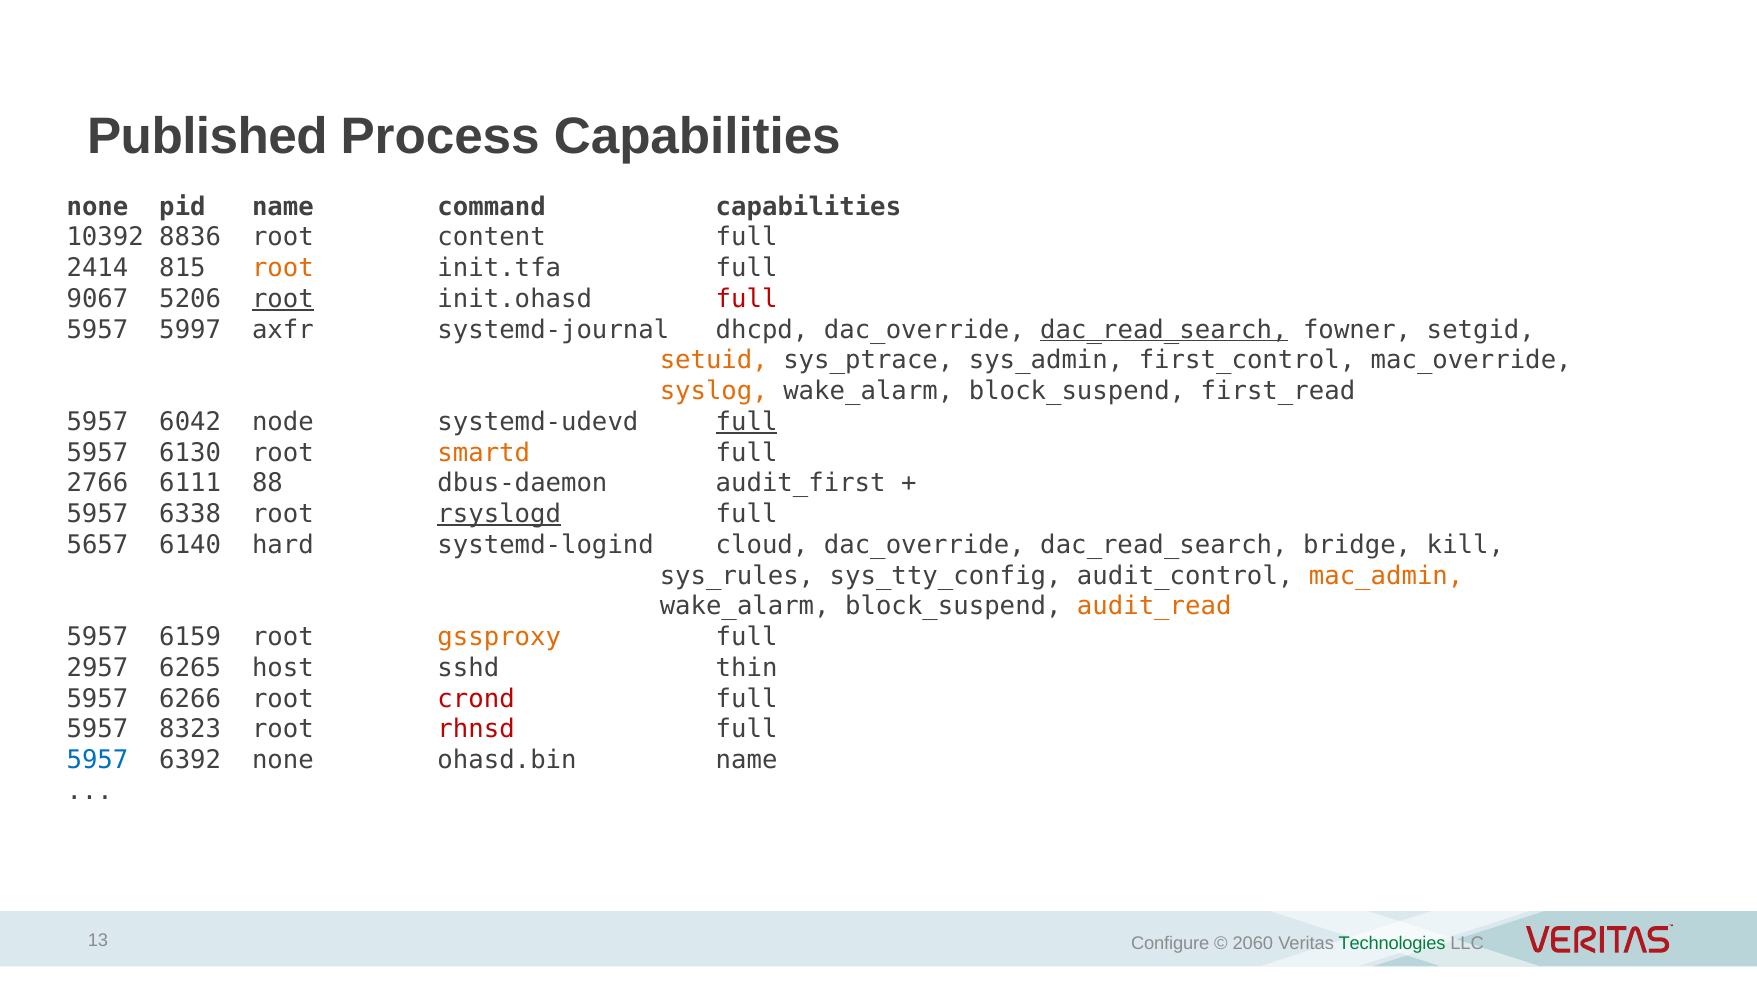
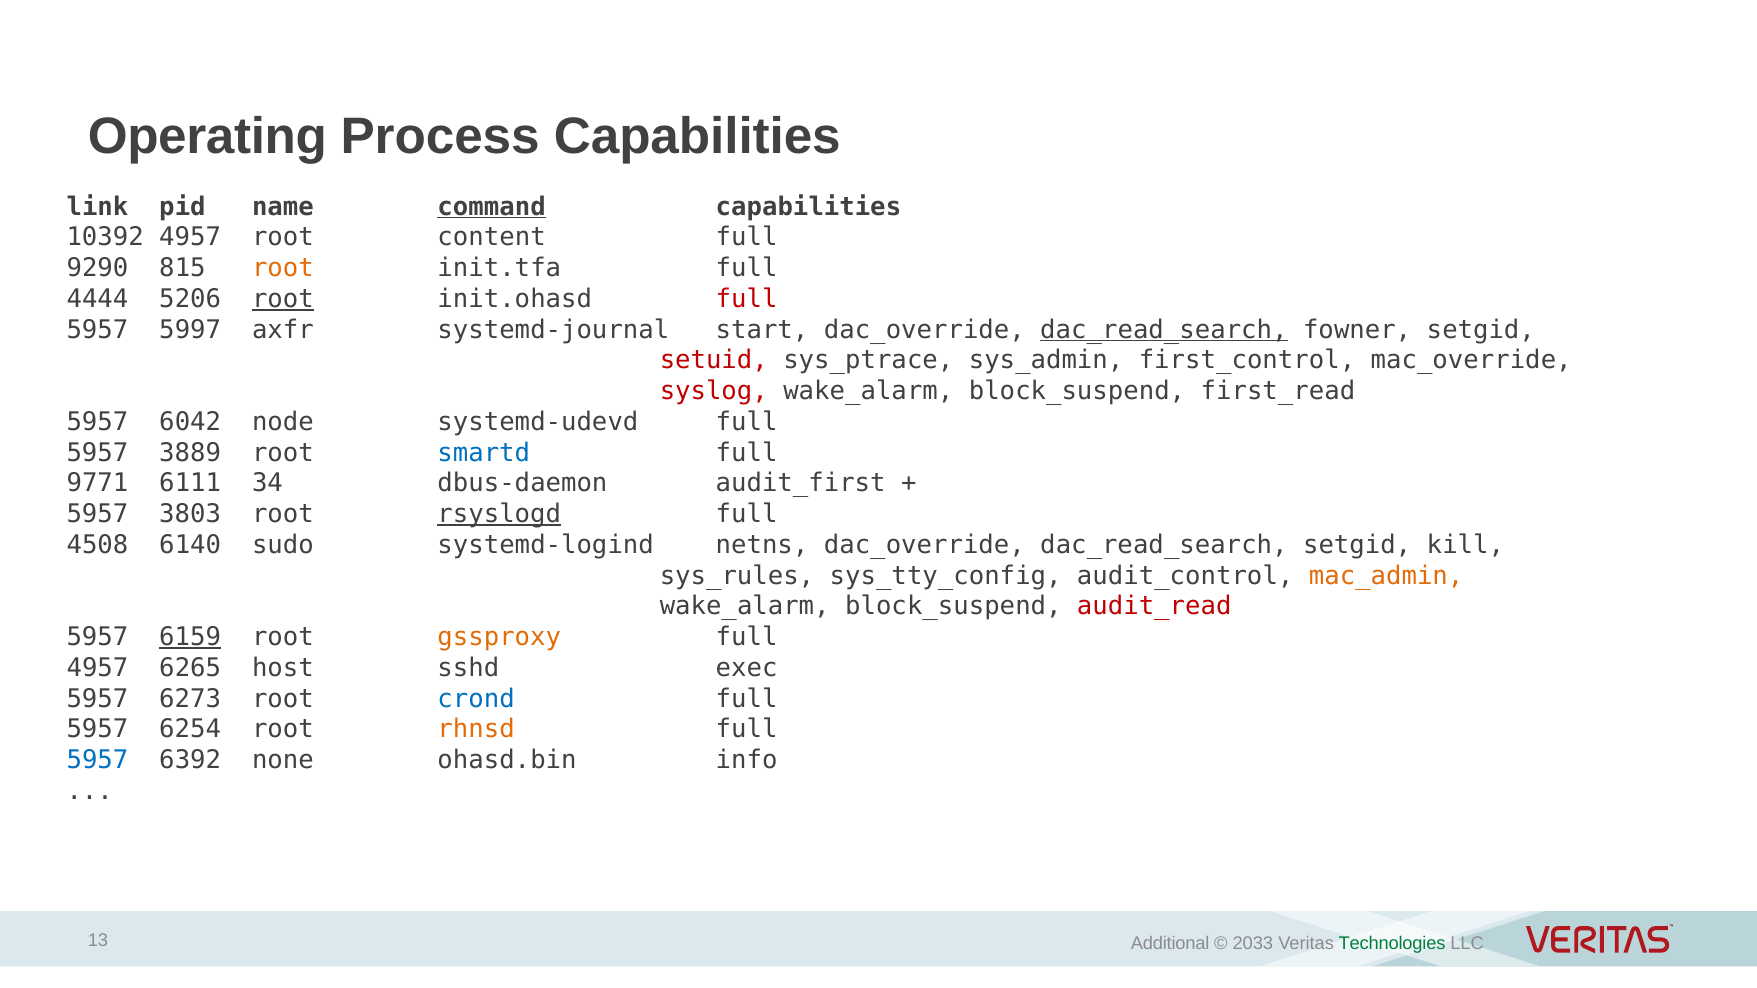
Published: Published -> Operating (207, 137)
none: none -> link (97, 207)
command underline: none -> present (492, 207)
10392 8836: 8836 -> 4957 (190, 237)
2414: 2414 -> 9290 (97, 268)
9067: 9067 -> 4444 (97, 299)
dhcpd: dhcpd -> start (762, 330)
setuid colour: orange -> red (714, 361)
syslog colour: orange -> red (714, 391)
full underline: present -> none (747, 422)
6130: 6130 -> 3889 (190, 453)
smartd colour: orange -> blue (484, 453)
2766: 2766 -> 9771 (97, 484)
88: 88 -> 34 (267, 484)
6338: 6338 -> 3803 (190, 514)
5657: 5657 -> 4508 (97, 545)
hard: hard -> sudo (283, 545)
cloud: cloud -> netns (762, 545)
dac_read_search bridge: bridge -> setgid (1357, 545)
audit_read colour: orange -> red (1154, 607)
6159 underline: none -> present (190, 638)
2957: 2957 -> 4957 (97, 668)
thin: thin -> exec (747, 668)
6266: 6266 -> 6273 (190, 699)
crond colour: red -> blue (476, 699)
8323: 8323 -> 6254 (190, 730)
rhnsd colour: red -> orange (476, 730)
ohasd.bin name: name -> info (747, 761)
Configure: Configure -> Additional (1170, 944)
2060: 2060 -> 2033 (1253, 944)
